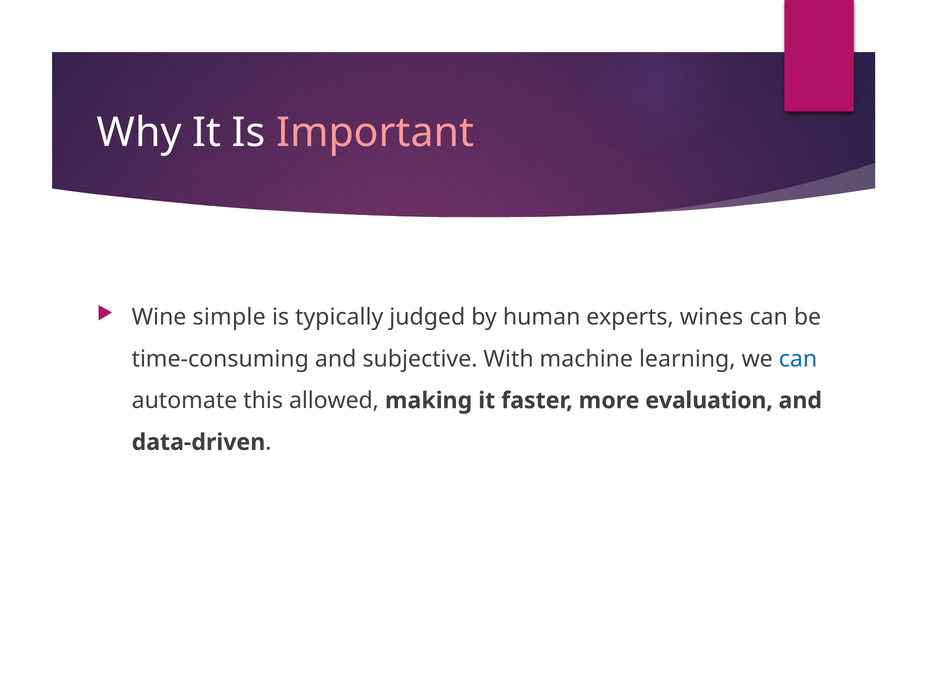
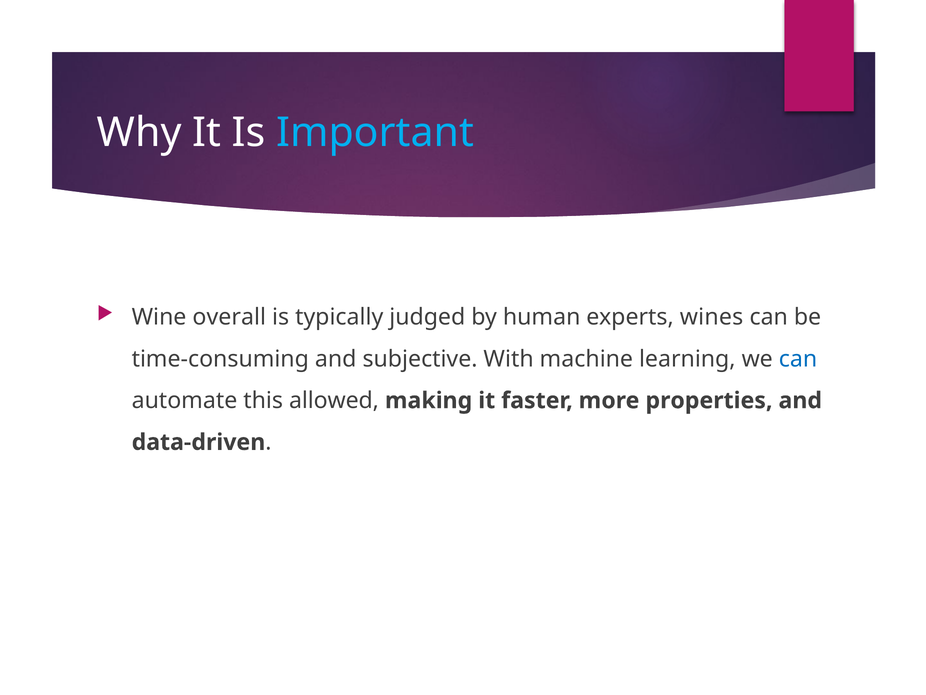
Important colour: pink -> light blue (375, 133)
simple: simple -> overall (229, 317)
evaluation: evaluation -> properties (709, 400)
